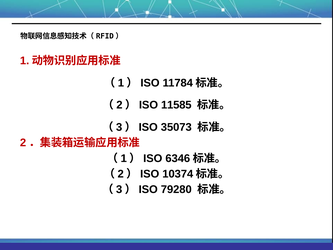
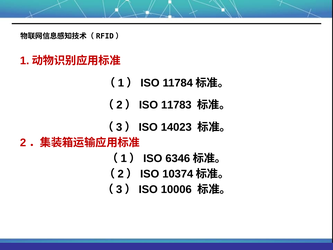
11585: 11585 -> 11783 (176, 105)
35073: 35073 -> 14023 (176, 127)
79280: 79280 -> 10006 (176, 189)
